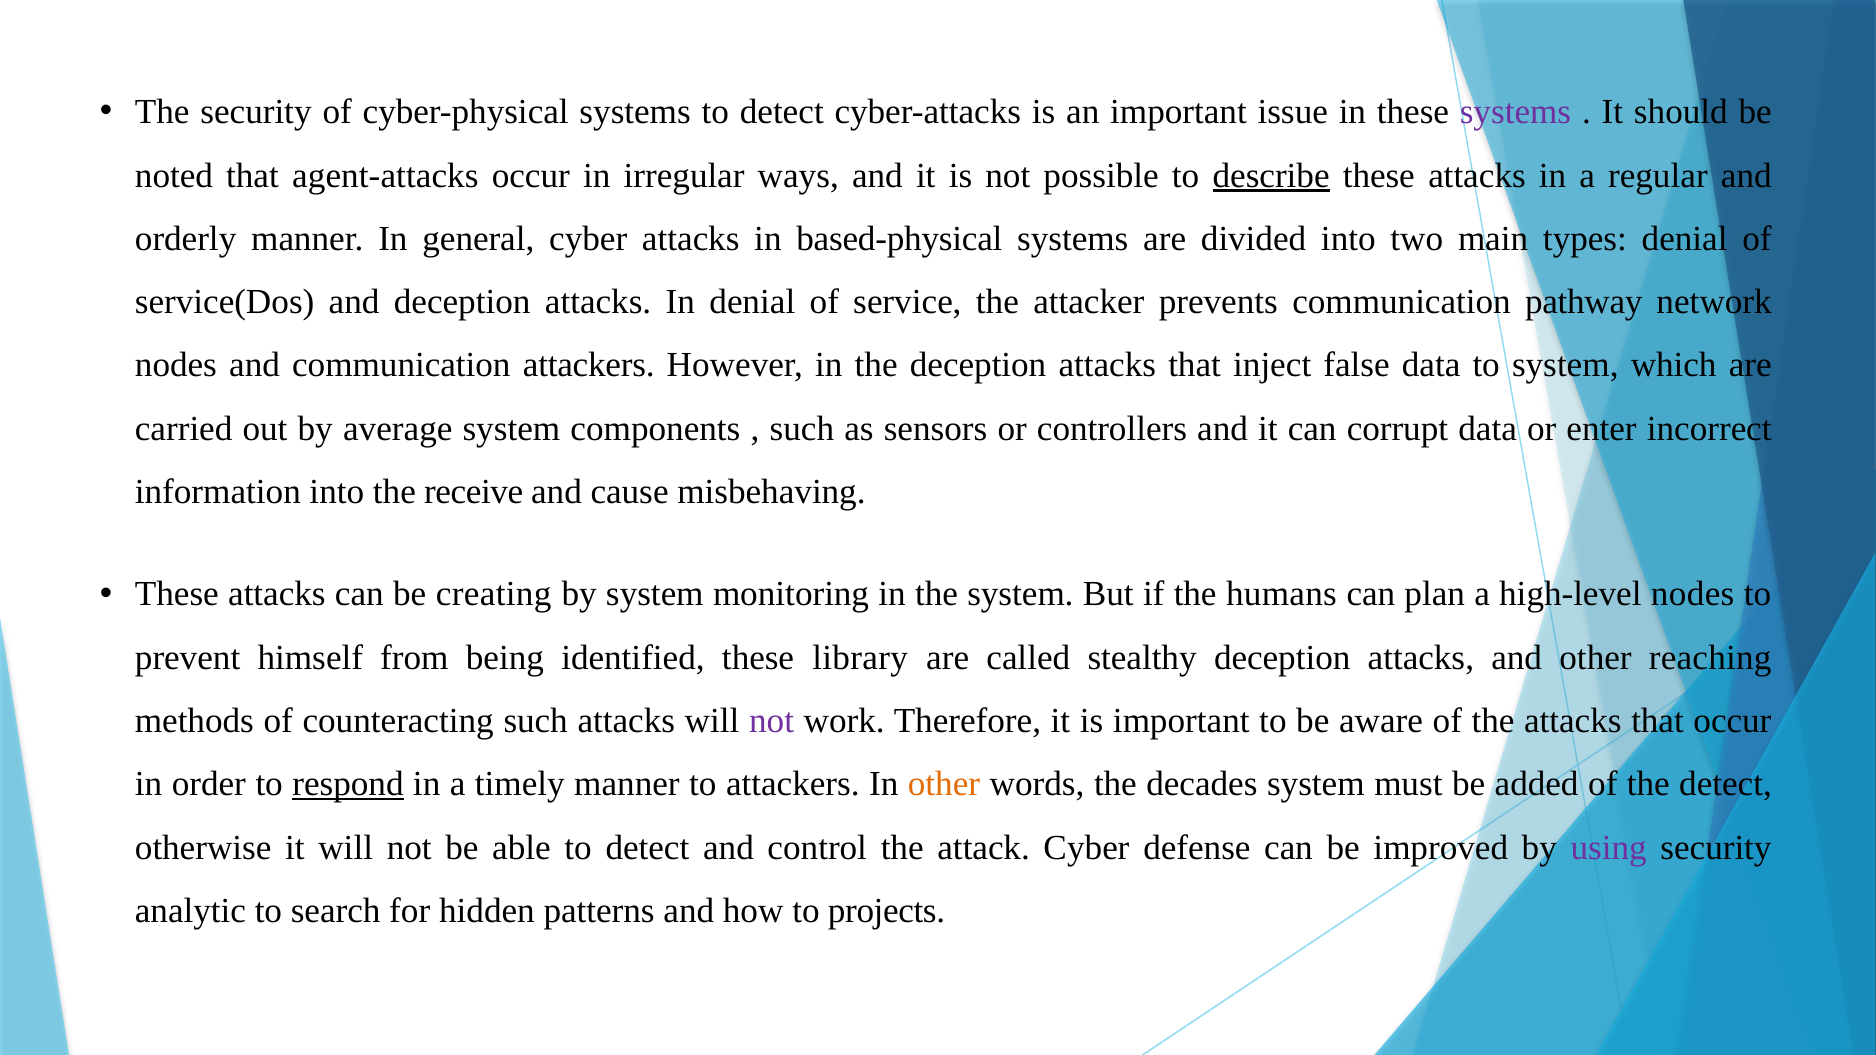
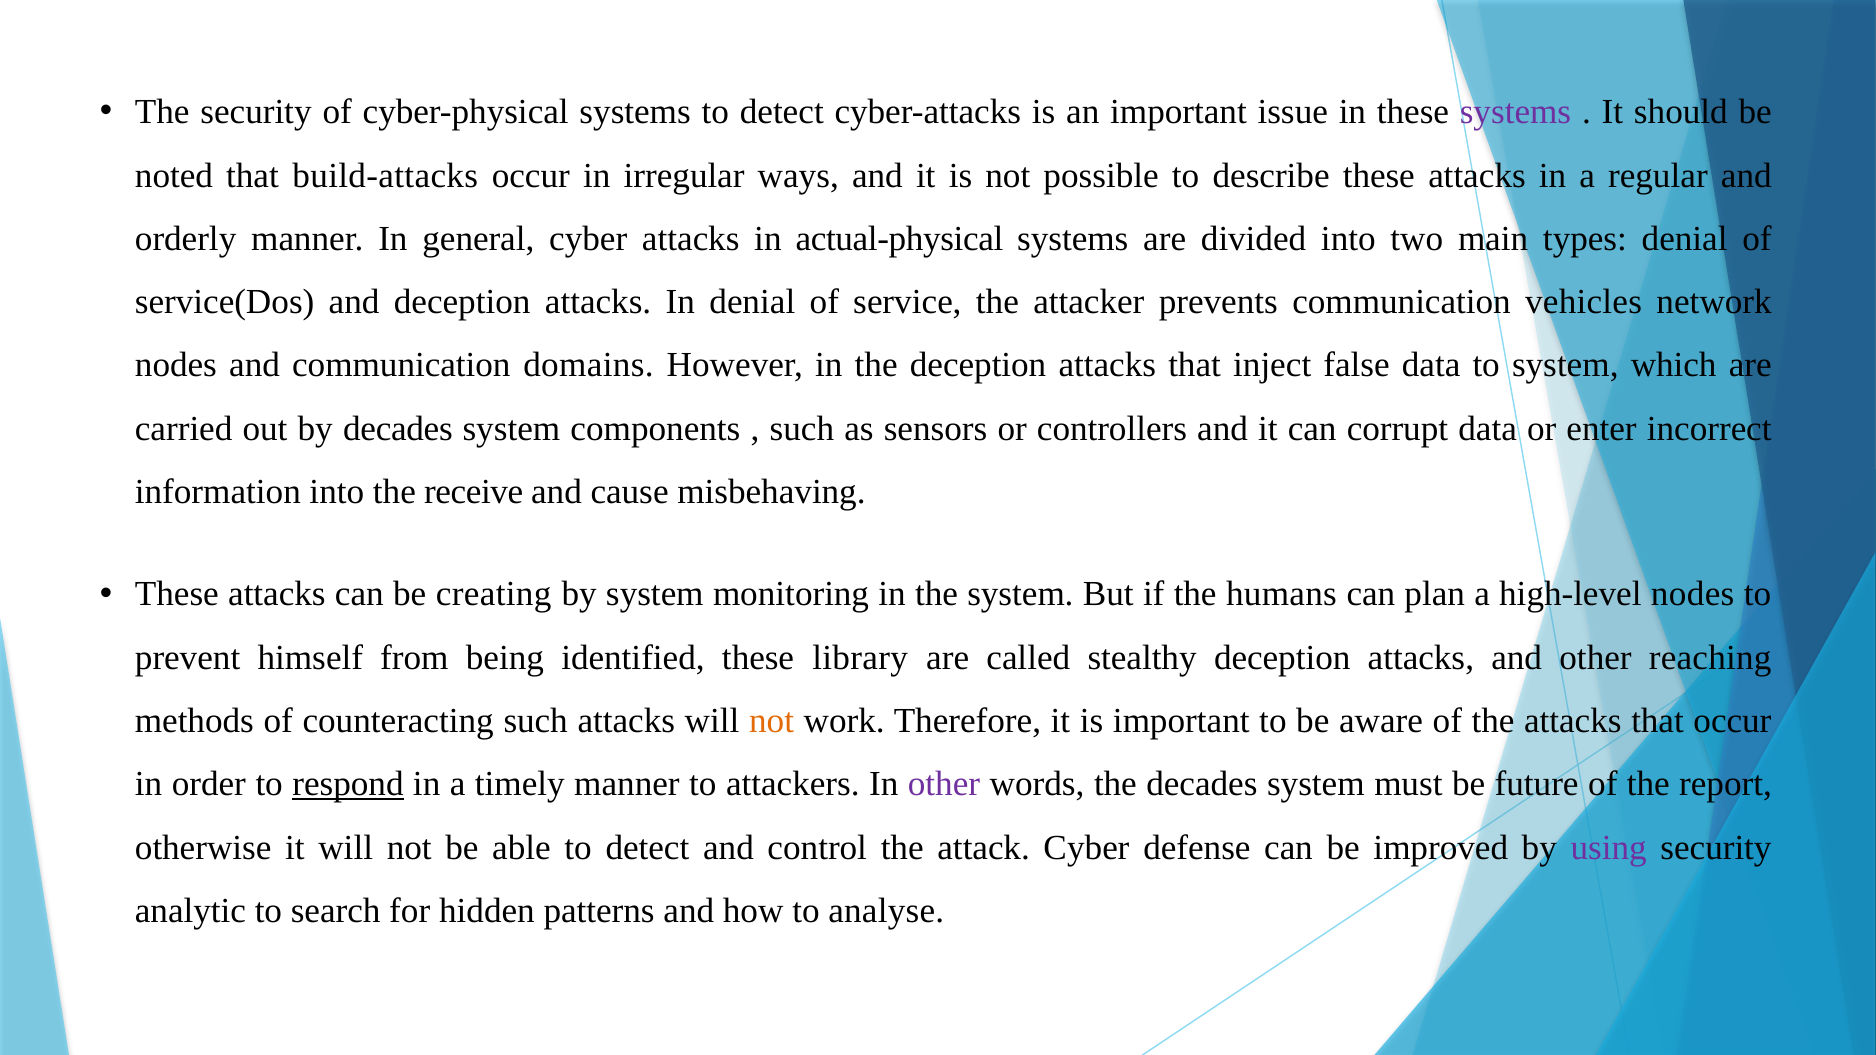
agent-attacks: agent-attacks -> build-attacks (385, 175)
describe underline: present -> none (1271, 175)
based-physical: based-physical -> actual-physical (899, 239)
pathway: pathway -> vehicles (1584, 302)
communication attackers: attackers -> domains (588, 365)
by average: average -> decades (398, 429)
not colour: purple -> orange (772, 721)
other colour: orange -> purple (944, 784)
added: added -> future (1537, 784)
the detect: detect -> report (1726, 784)
projects: projects -> analyse (886, 911)
